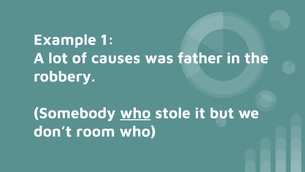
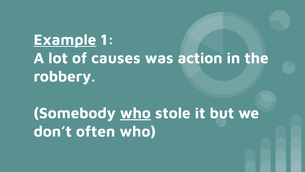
Example underline: none -> present (65, 40)
father: father -> action (200, 58)
room: room -> often (96, 131)
